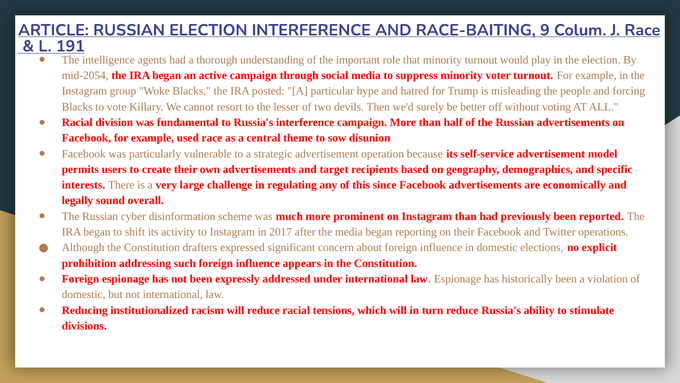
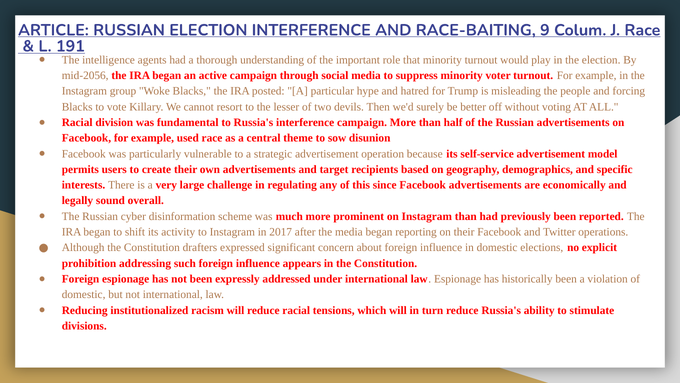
mid-2054: mid-2054 -> mid-2056 (85, 75)
